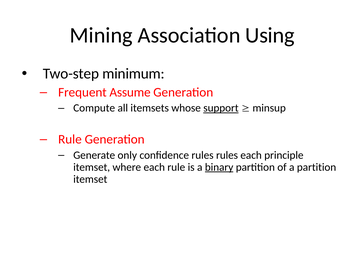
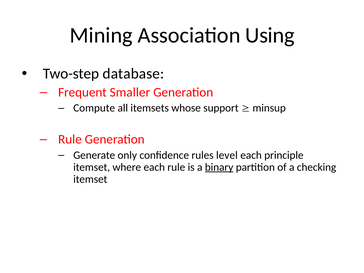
minimum: minimum -> database (133, 74)
Assume: Assume -> Smaller (130, 92)
support underline: present -> none (221, 108)
rules rules: rules -> level (227, 155)
a partition: partition -> checking (317, 167)
